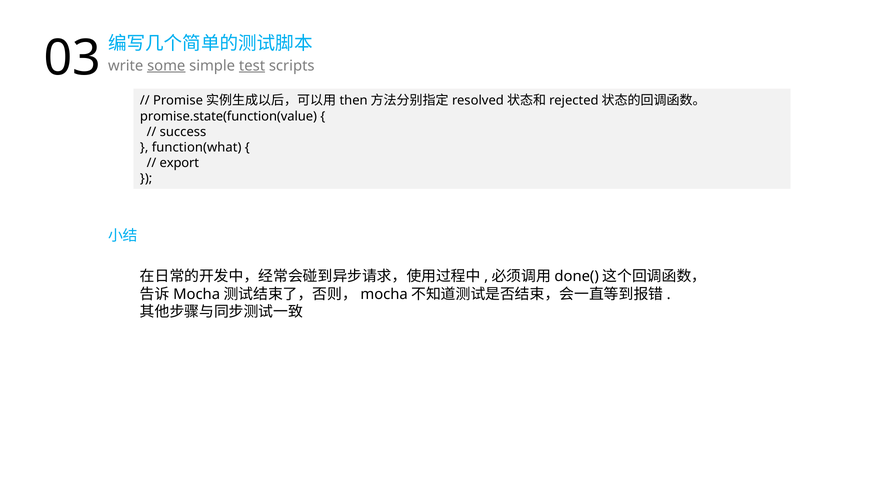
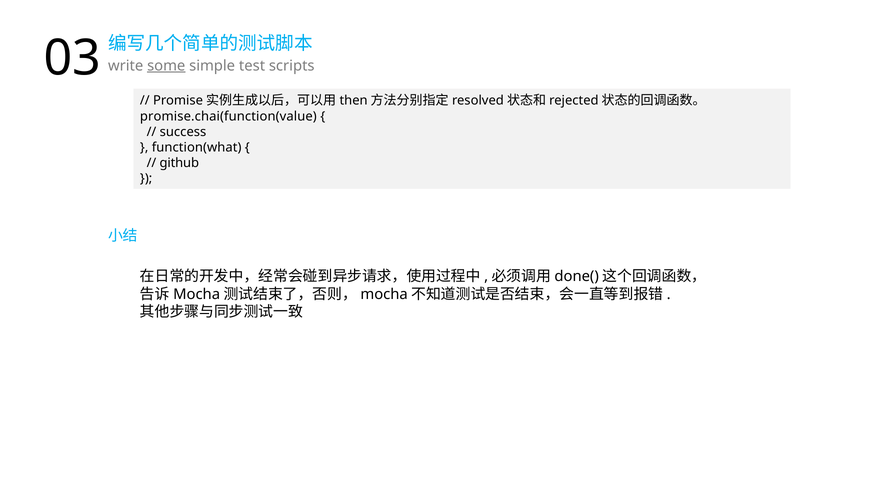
test underline: present -> none (252, 66)
promise.state(function(value: promise.state(function(value -> promise.chai(function(value (228, 116)
export: export -> github (179, 163)
